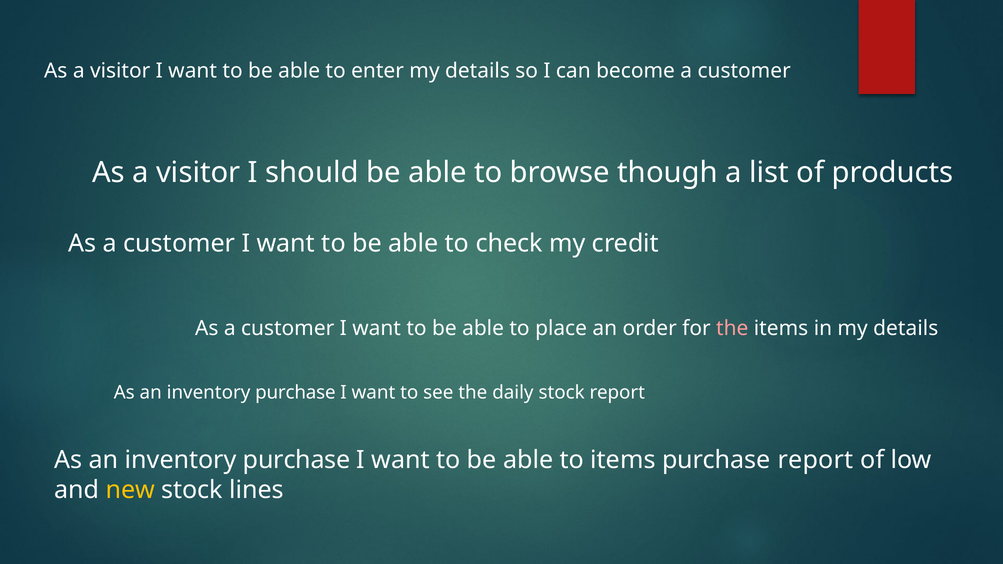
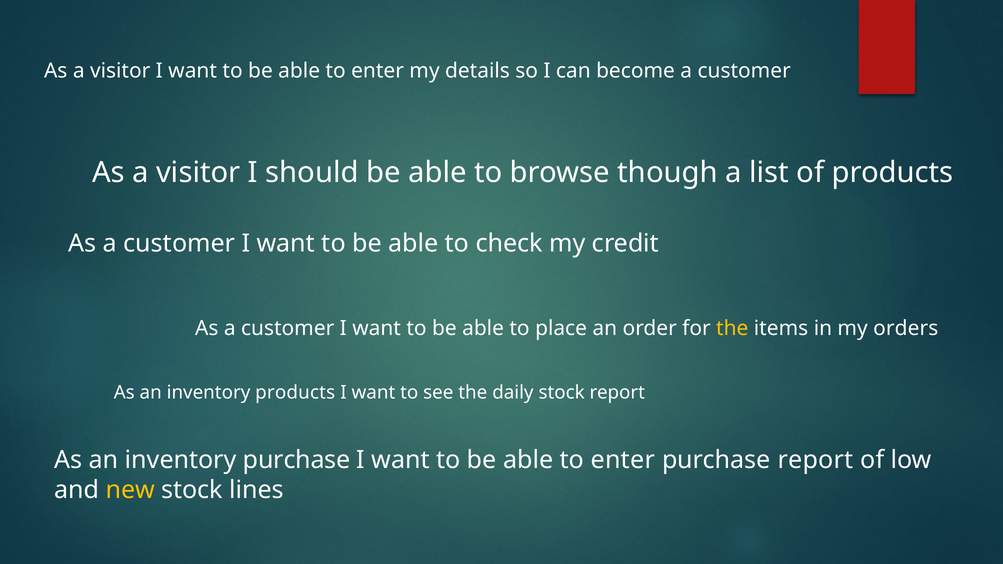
the colour: pink -> yellow (732, 329)
in my details: details -> orders (906, 329)
purchase: purchase -> products (295, 393)
items: items -> enter (623, 460)
